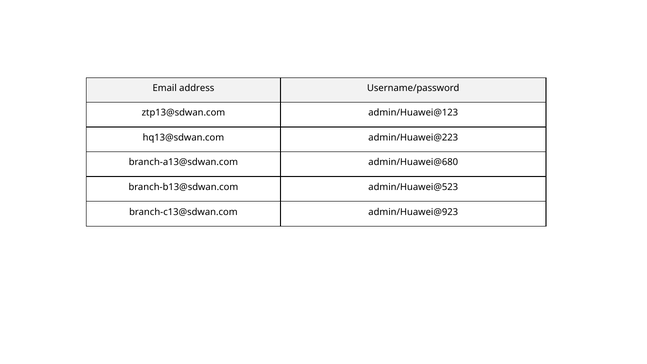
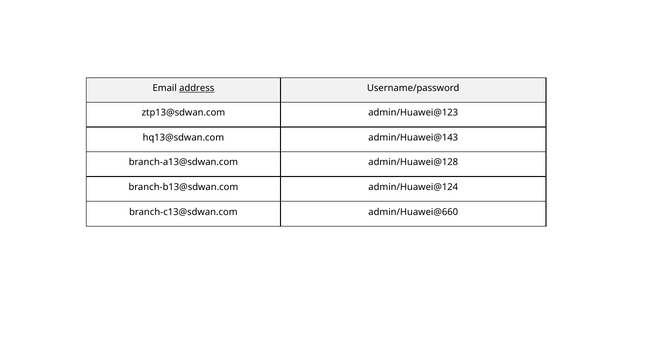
address underline: none -> present (197, 88)
admin/Huawei@223: admin/Huawei@223 -> admin/Huawei@143 (413, 138)
admin/Huawei@680: admin/Huawei@680 -> admin/Huawei@128 (413, 162)
admin/Huawei@523: admin/Huawei@523 -> admin/Huawei@124 (413, 187)
admin/Huawei@923: admin/Huawei@923 -> admin/Huawei@660 (413, 212)
